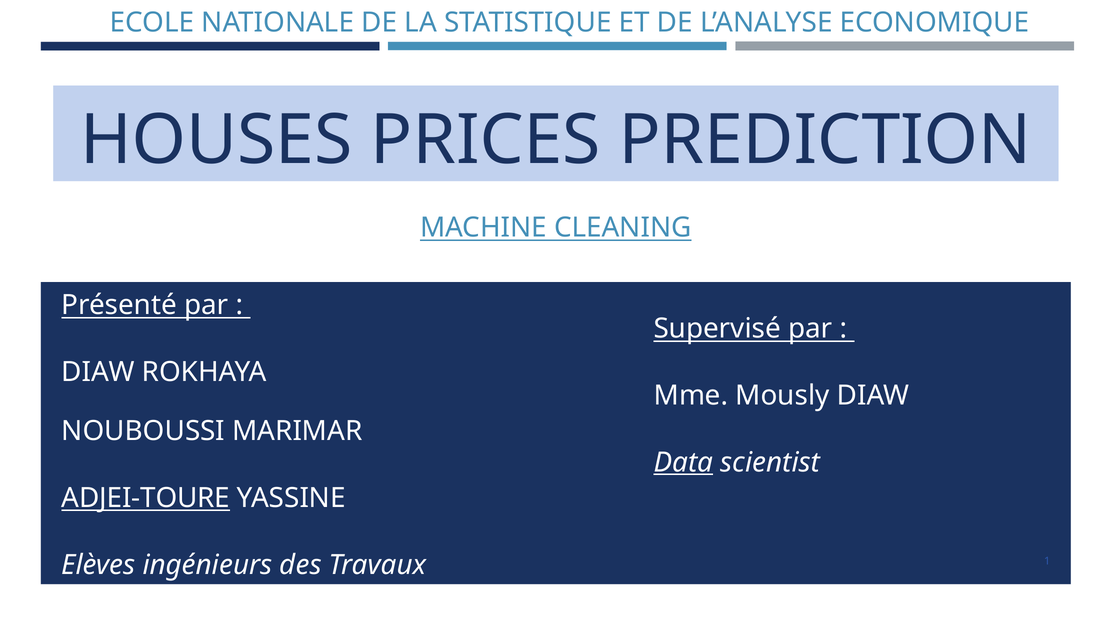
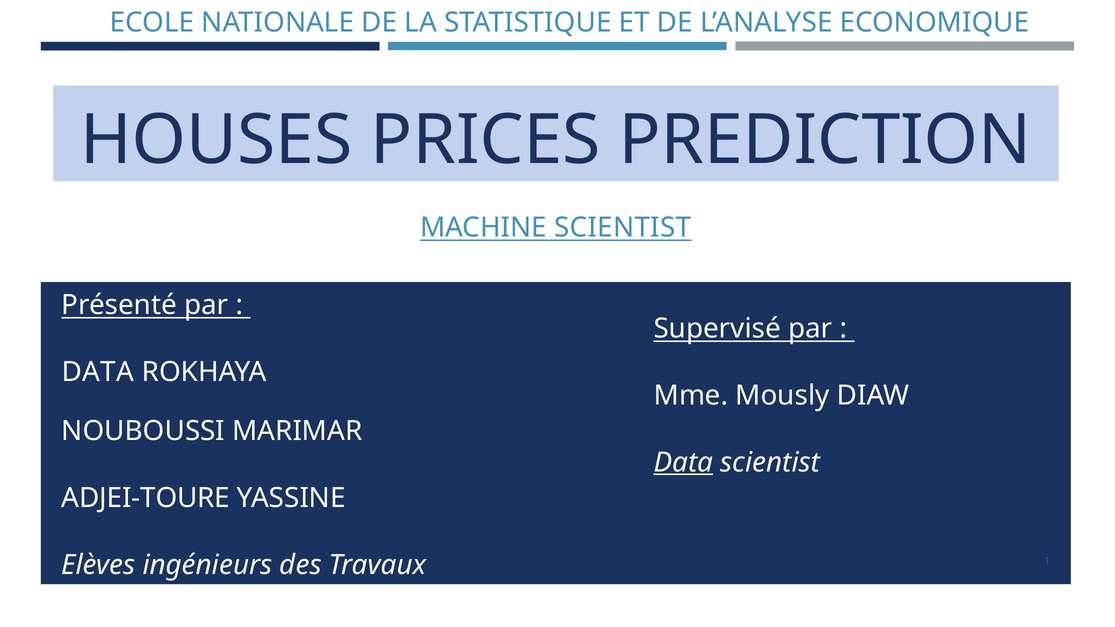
MACHINE CLEANING: CLEANING -> SCIENTIST (623, 228)
DIAW: DIAW -> DATA (98, 372)
ADJEI-TOURE underline: present -> none (146, 498)
